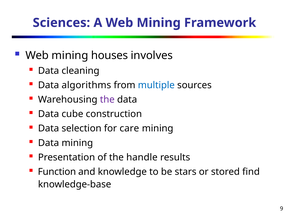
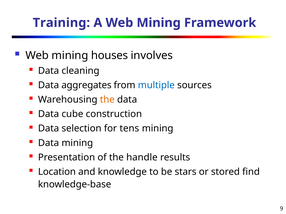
Sciences: Sciences -> Training (61, 23)
algorithms: algorithms -> aggregates (86, 85)
the colour: purple -> orange (107, 100)
care: care -> tens (129, 129)
Function: Function -> Location (57, 172)
